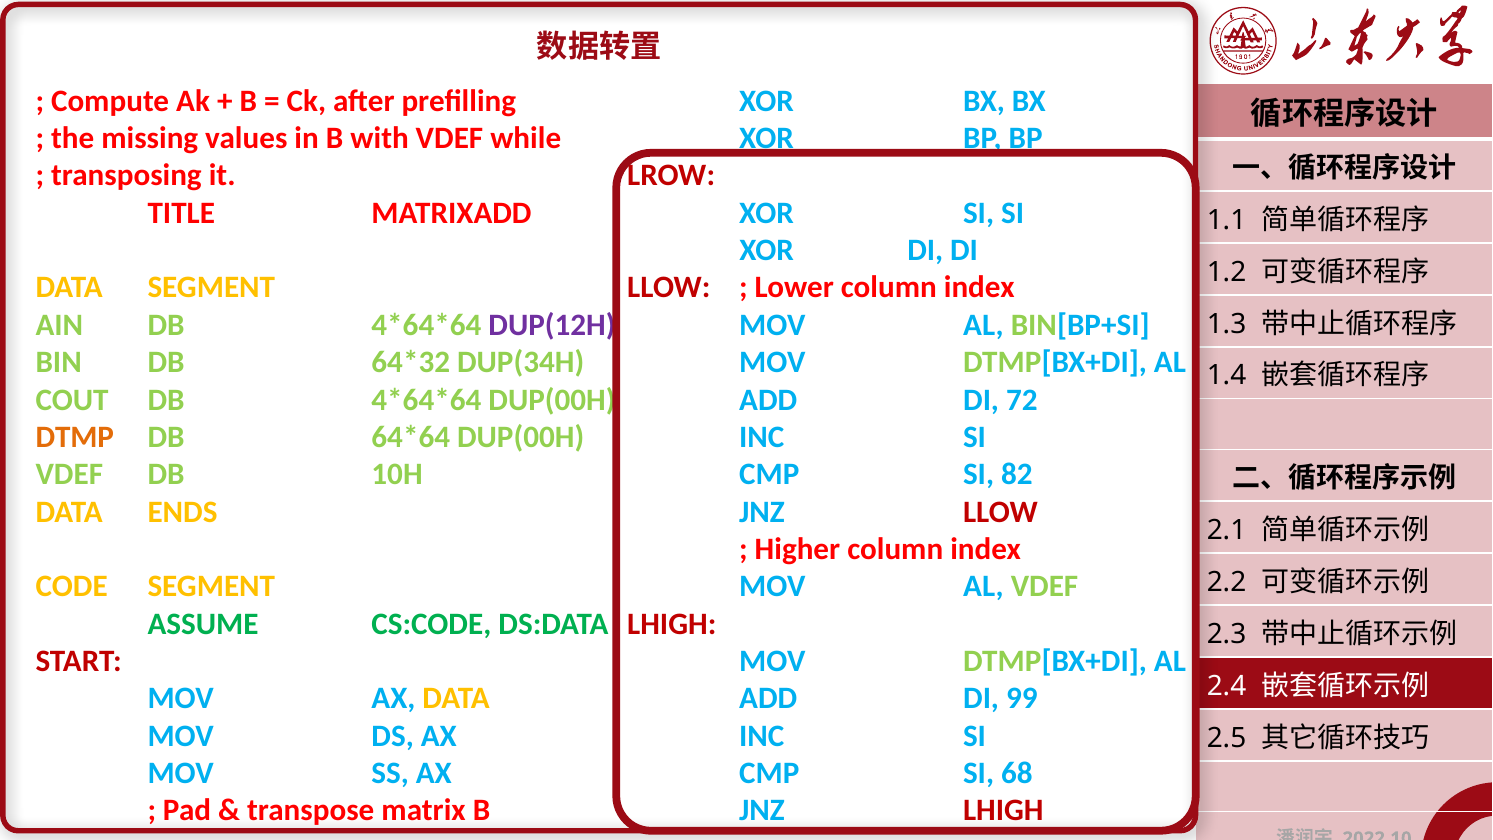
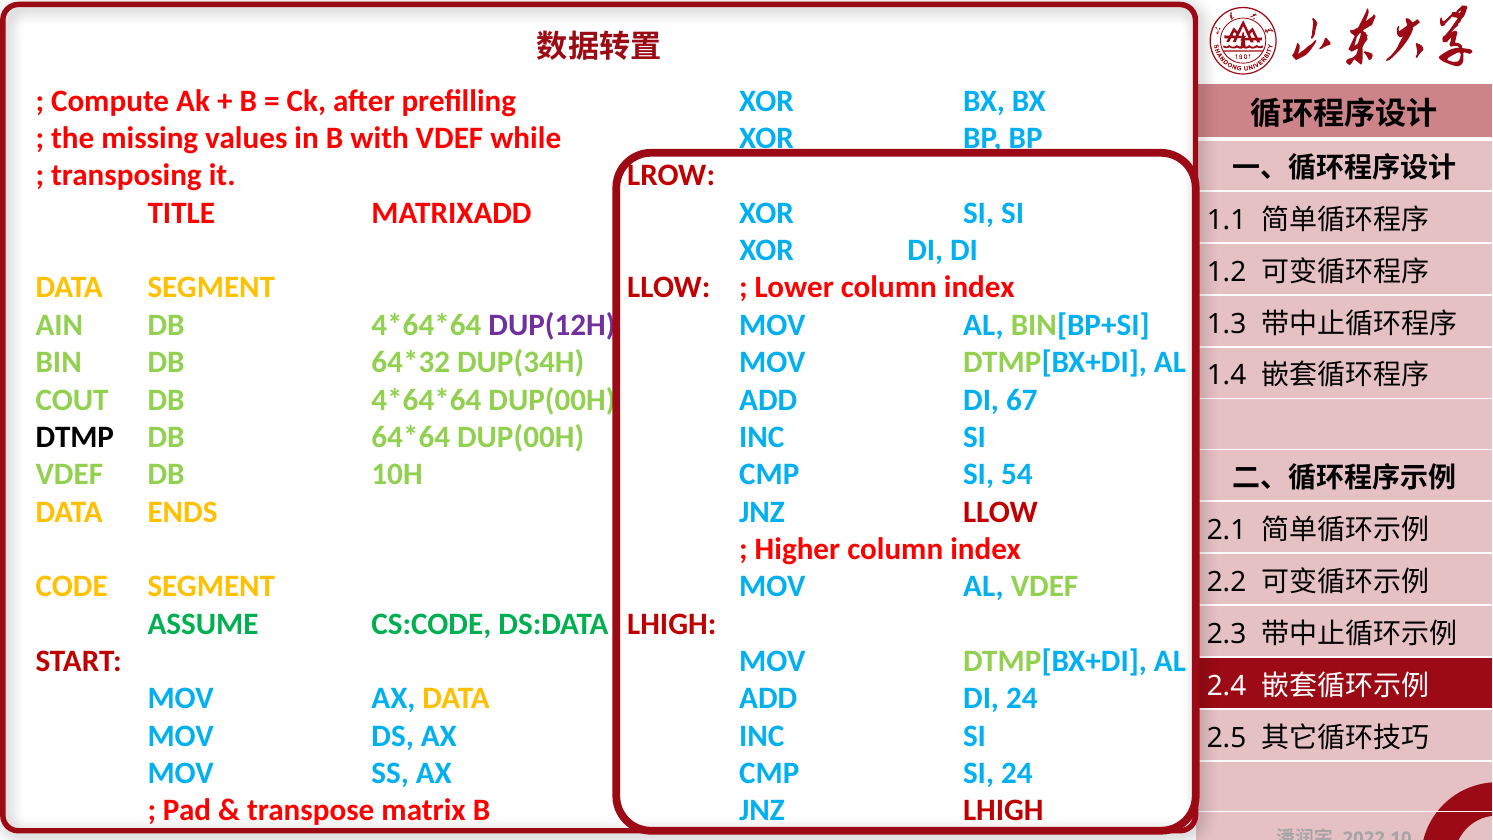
72: 72 -> 67 (1022, 400)
DTMP colour: orange -> black (75, 437)
82: 82 -> 54 (1017, 474)
DI 99: 99 -> 24 (1022, 698)
SI 68: 68 -> 24 (1017, 773)
